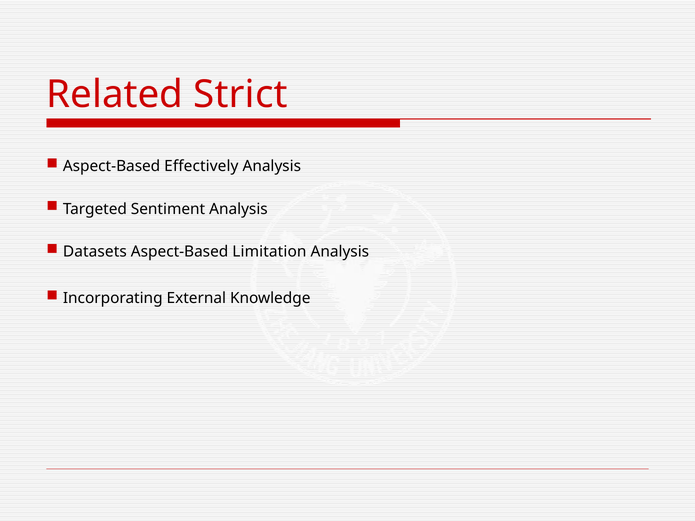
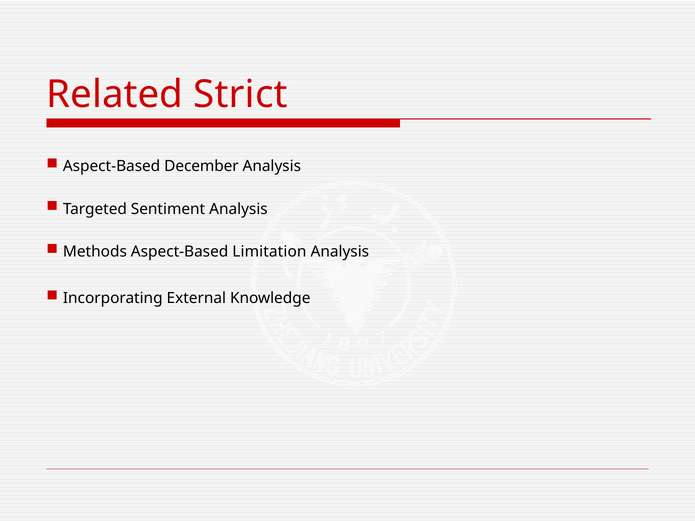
Effectively: Effectively -> December (201, 166)
Datasets: Datasets -> Methods (95, 252)
